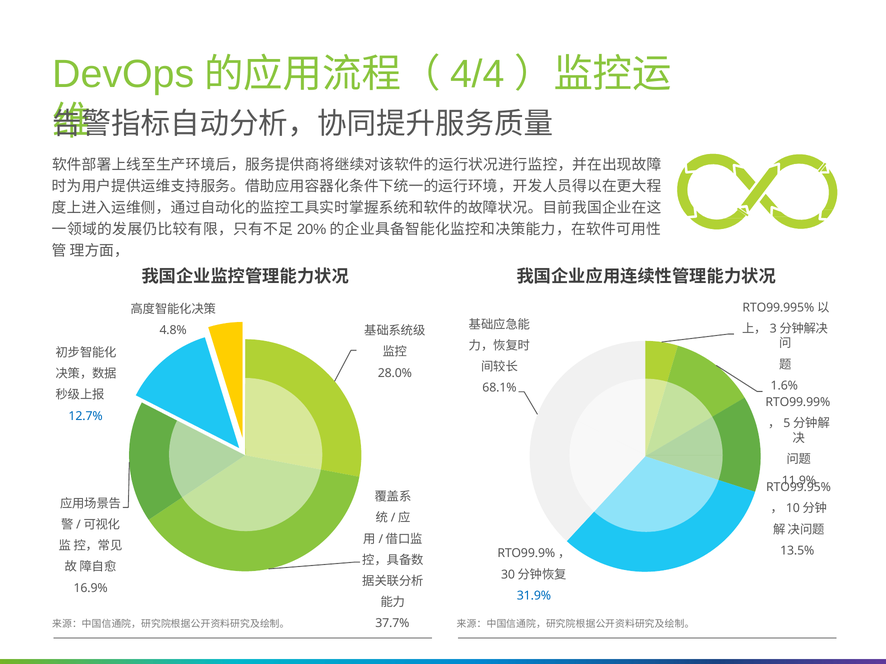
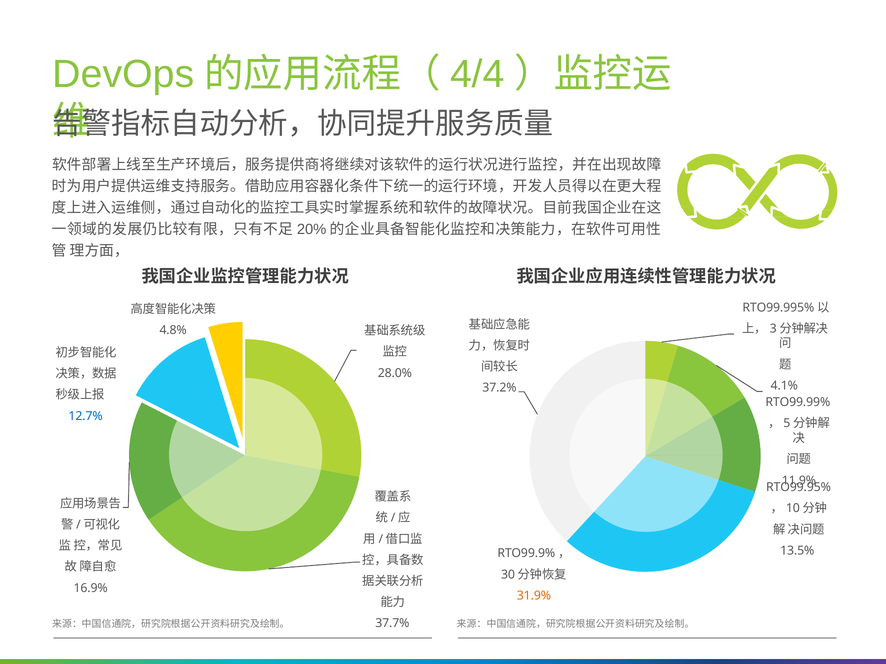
1.6%: 1.6% -> 4.1% (784, 386)
68.1%: 68.1% -> 37.2% (499, 388)
31.9% colour: blue -> orange (534, 596)
